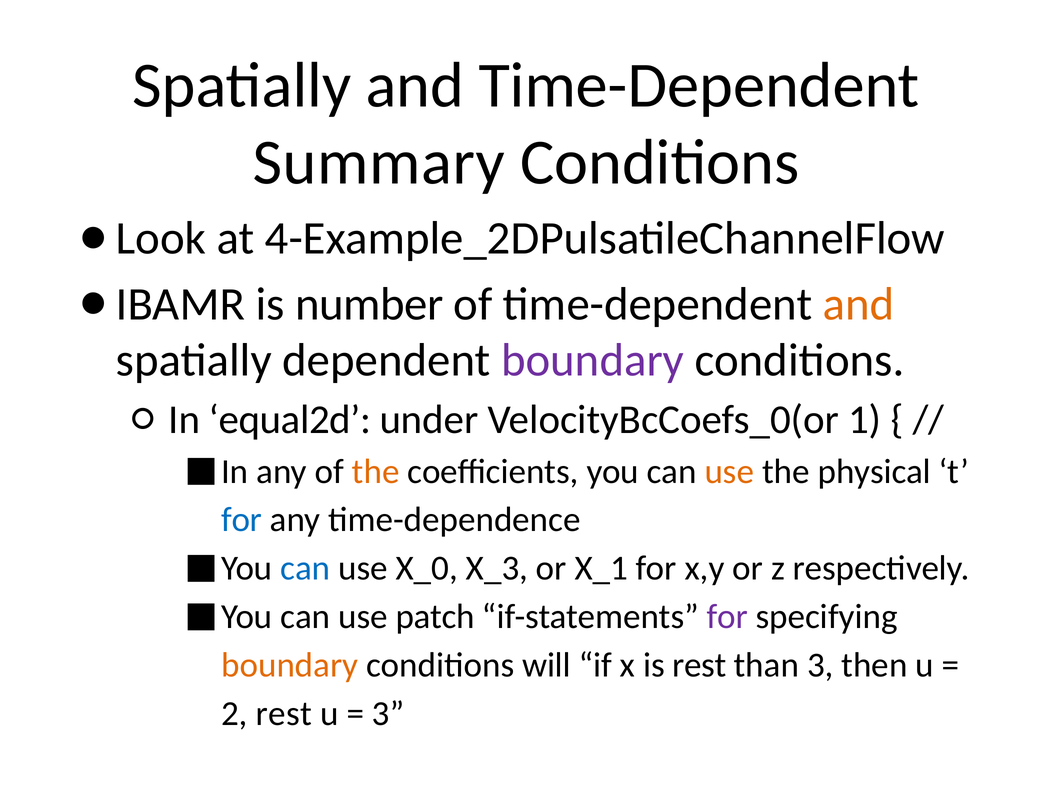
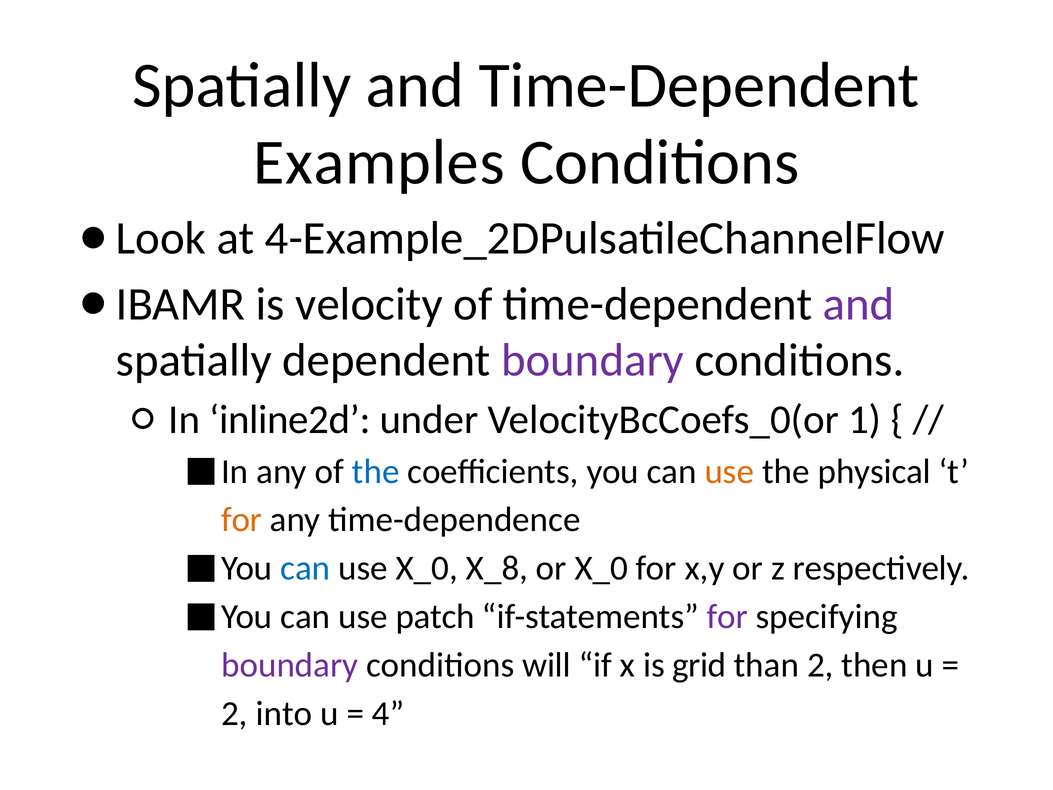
Summary: Summary -> Examples (379, 162)
number: number -> velocity (369, 304)
and colour: orange -> purple (859, 304)
equal2d: equal2d -> inline2d (290, 420)
the colour: orange -> blue (376, 471)
for colour: blue -> orange (242, 520)
X_3: X_3 -> X_8 (497, 568)
or X_1: X_1 -> X_0 (601, 568)
boundary colour: orange -> purple (290, 665)
is rest: rest -> grid (699, 665)
than 3: 3 -> 2 (820, 665)
2 rest: rest -> into (284, 713)
3: 3 -> 4 (388, 713)
